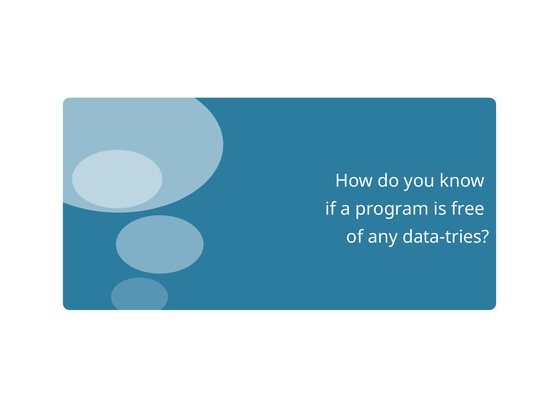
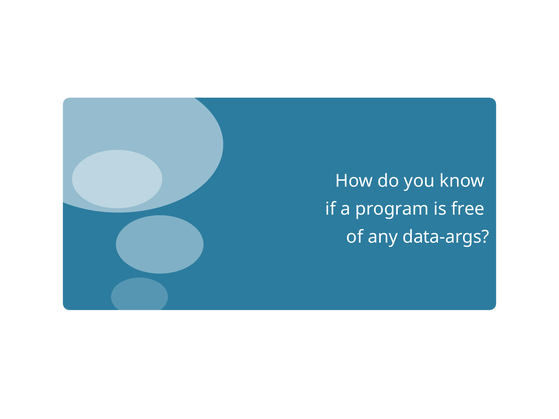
data-tries: data-tries -> data-args (446, 237)
